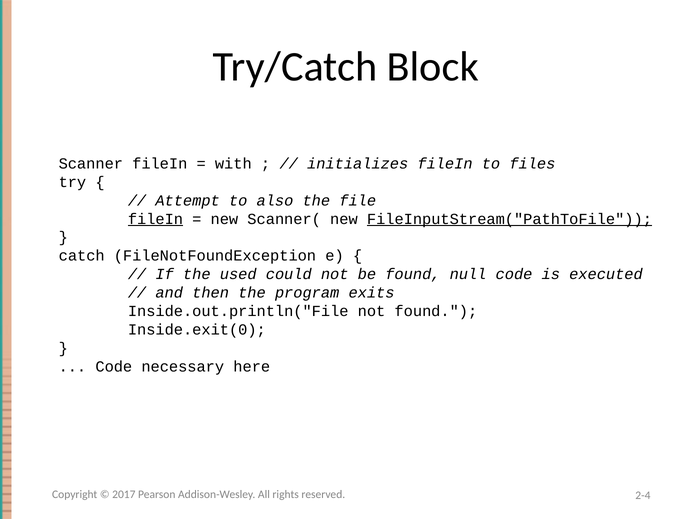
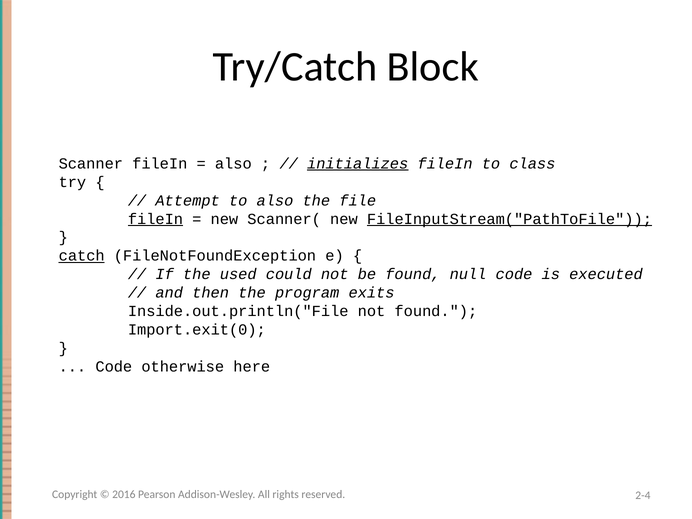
with: with -> also (233, 164)
initializes underline: none -> present (358, 164)
files: files -> class (532, 164)
catch underline: none -> present (82, 256)
Inside.exit(0: Inside.exit(0 -> Import.exit(0 (197, 330)
necessary: necessary -> otherwise (183, 366)
2017: 2017 -> 2016 (124, 494)
